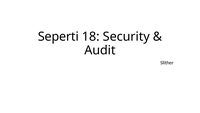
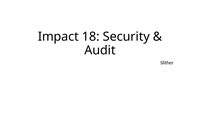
Seperti: Seperti -> Impact (58, 36)
